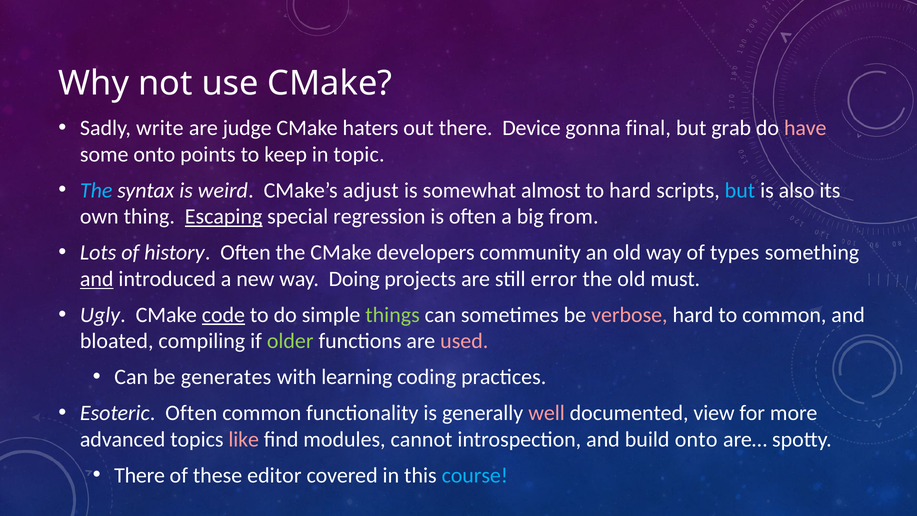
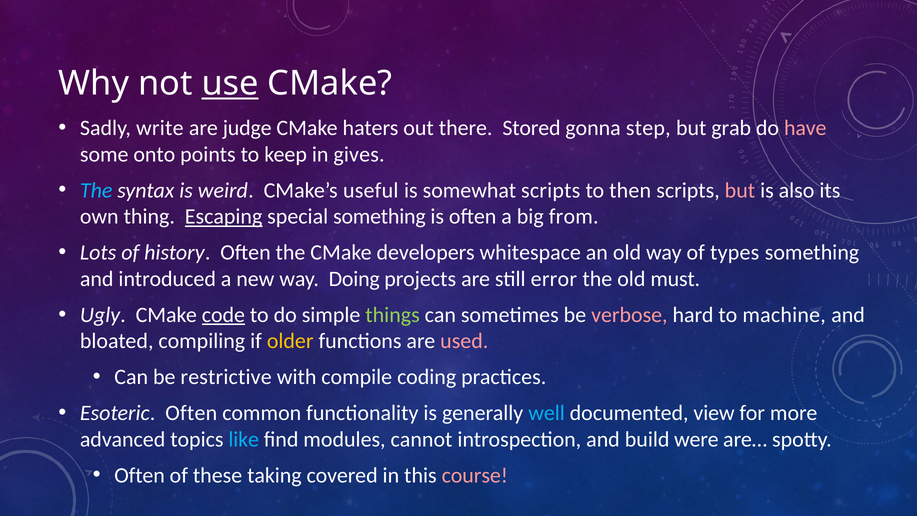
use underline: none -> present (230, 84)
Device: Device -> Stored (531, 128)
final: final -> step (648, 128)
topic: topic -> gives (359, 154)
adjust: adjust -> useful (371, 190)
somewhat almost: almost -> scripts (551, 190)
to hard: hard -> then (630, 190)
but colour: light blue -> pink (740, 190)
special regression: regression -> something (379, 217)
community: community -> whitespace (530, 253)
and underline: present -> none (97, 279)
to common: common -> machine (784, 315)
older colour: light green -> yellow (290, 341)
generates: generates -> restrictive (226, 377)
learning: learning -> compile (357, 377)
well colour: pink -> light blue (547, 413)
like colour: pink -> light blue (244, 439)
build onto: onto -> were (696, 439)
There: There -> Often (140, 475)
editor: editor -> taking (274, 475)
course colour: light blue -> pink (475, 475)
